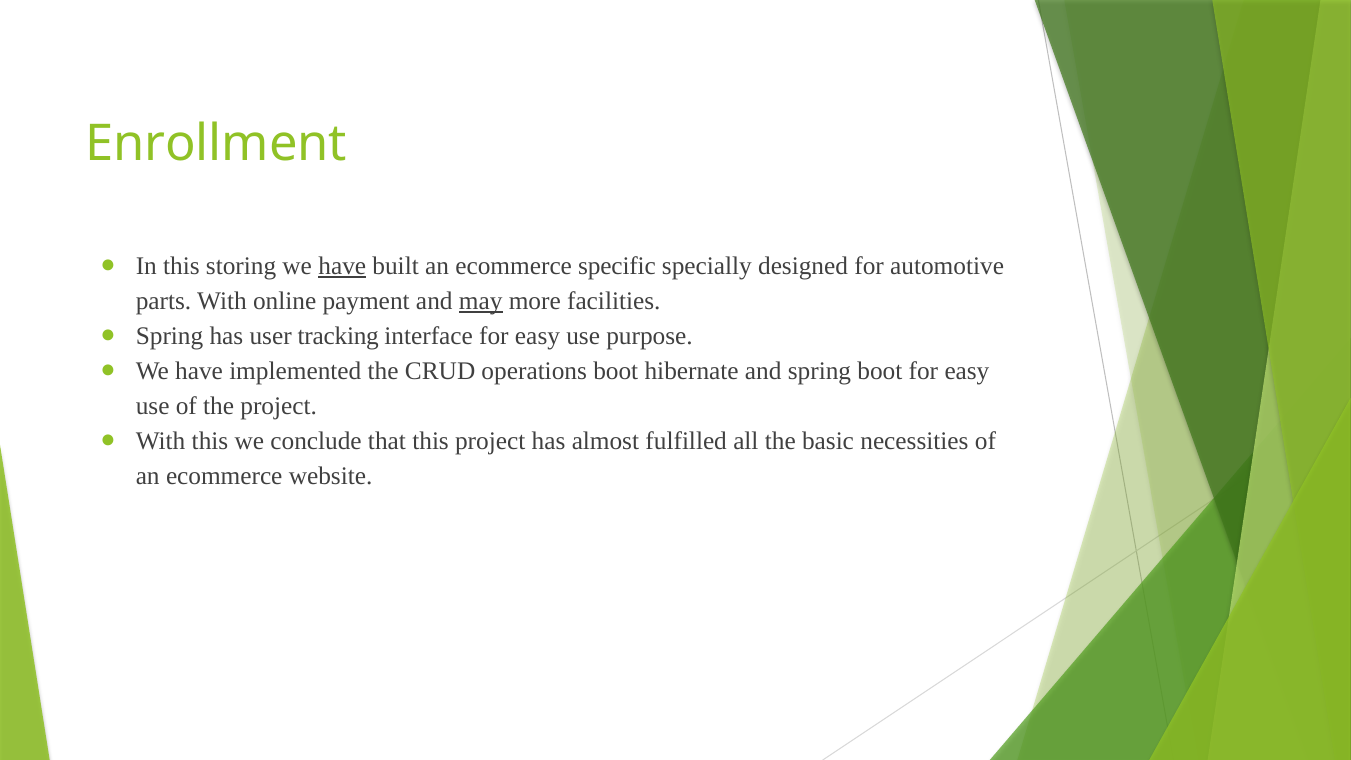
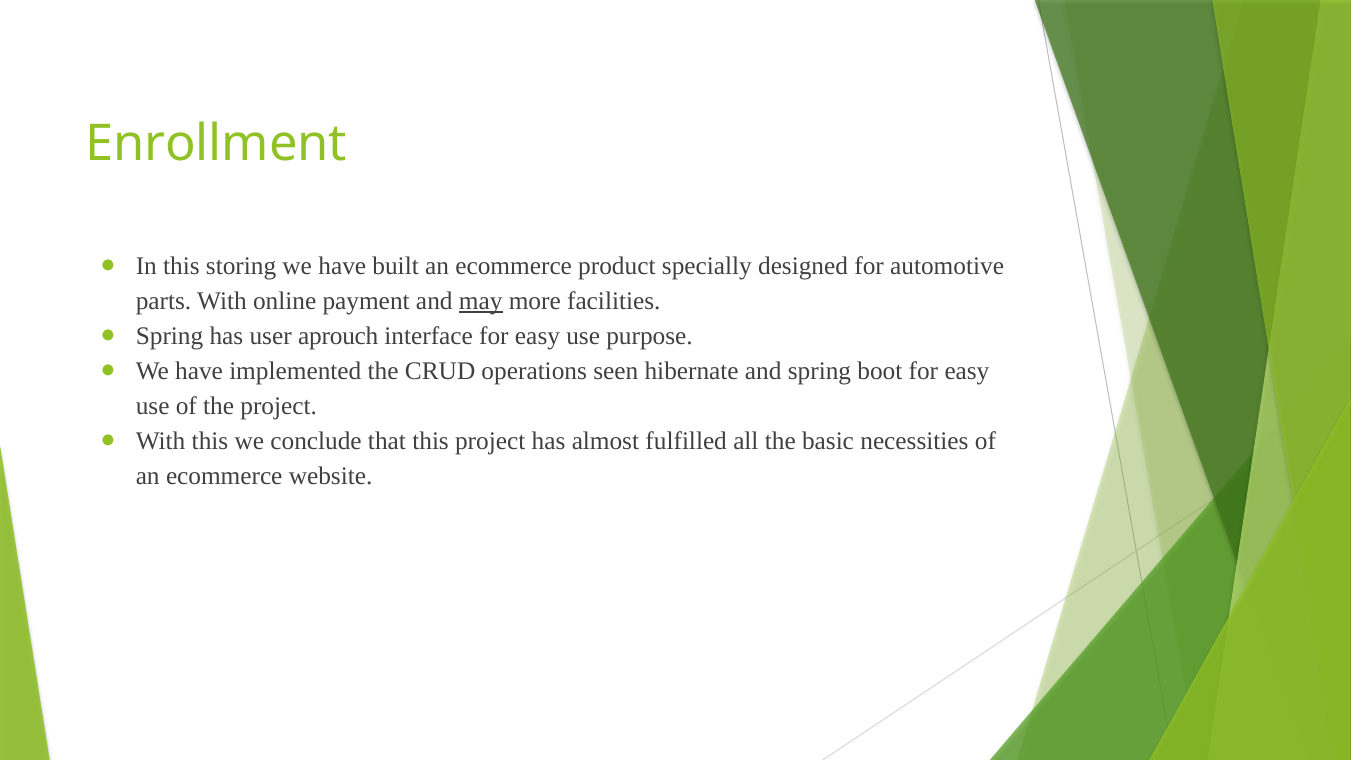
have underline: present -> none (342, 266)
specific: specific -> product (617, 266)
tracking: tracking -> aprouch (338, 336)
operations boot: boot -> seen (616, 371)
